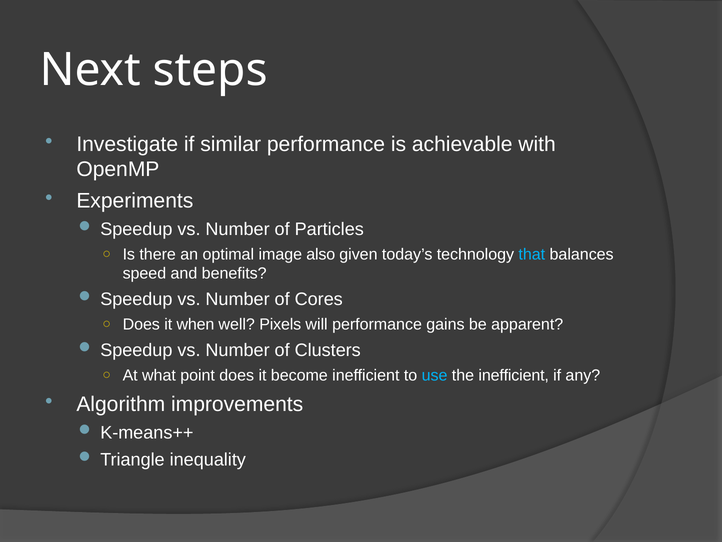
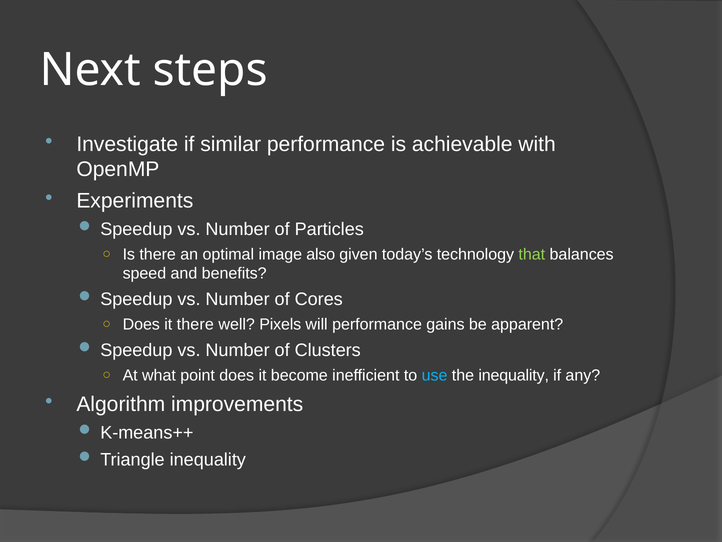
that colour: light blue -> light green (532, 254)
it when: when -> there (195, 324)
the inefficient: inefficient -> inequality (514, 375)
